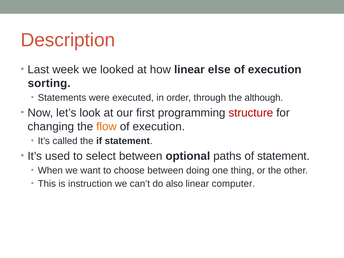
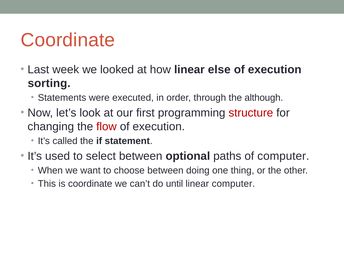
Description: Description -> Coordinate (68, 40)
flow colour: orange -> red (107, 127)
of statement: statement -> computer (283, 156)
is instruction: instruction -> coordinate (90, 184)
also: also -> until (174, 184)
